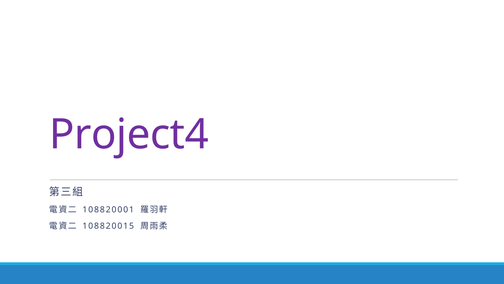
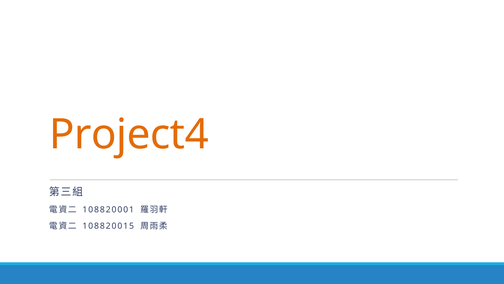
Project4 colour: purple -> orange (129, 134)
